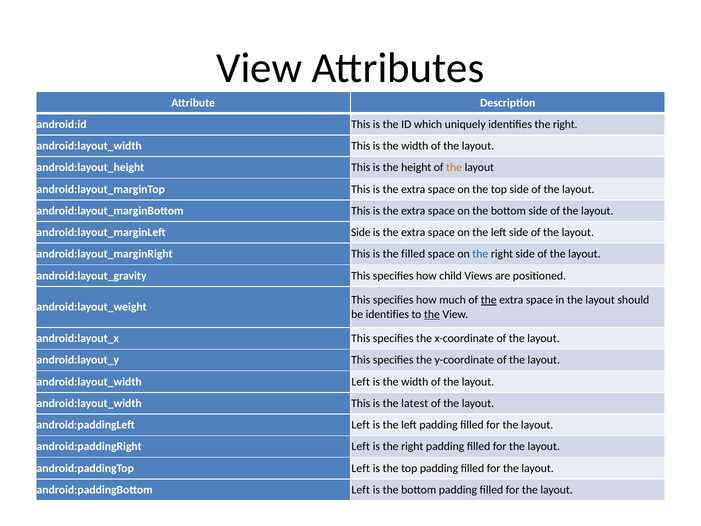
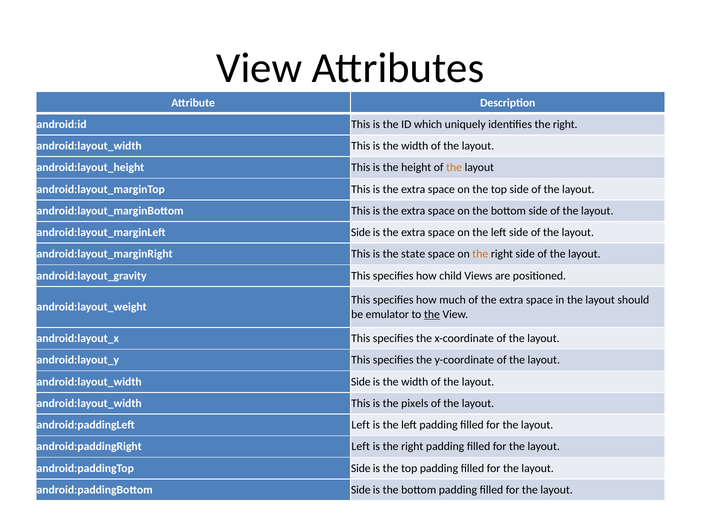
the filled: filled -> state (413, 254)
the colour: blue -> orange (480, 254)
the underline: present -> none (489, 300)
be identifies: identifies -> emulator (387, 314)
Left: Left -> Side (361, 382)
latest: latest -> pixels (415, 403)
android:paddingTop Left: Left -> Side (361, 468)
android:paddingBottom Left: Left -> Side (361, 490)
